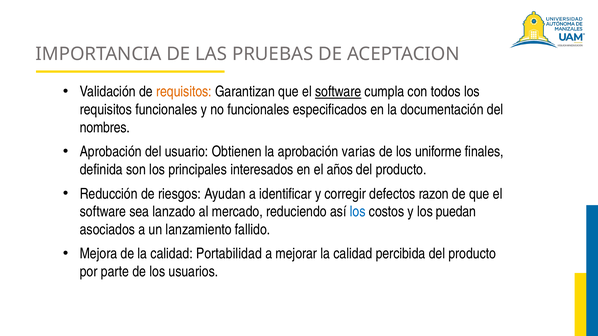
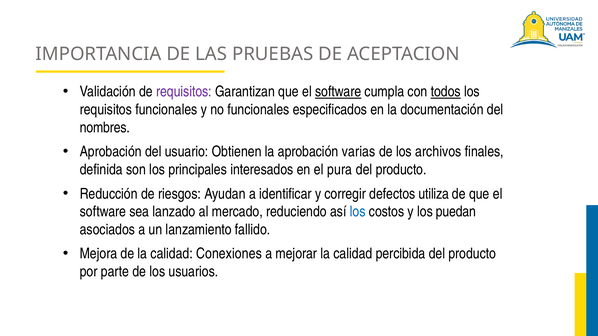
requisitos colour: orange -> purple (184, 92)
todos underline: none -> present (446, 92)
uniforme: uniforme -> archivos (438, 152)
años: años -> pura (340, 170)
razon: razon -> utiliza (434, 194)
Portabilidad: Portabilidad -> Conexiones (229, 254)
